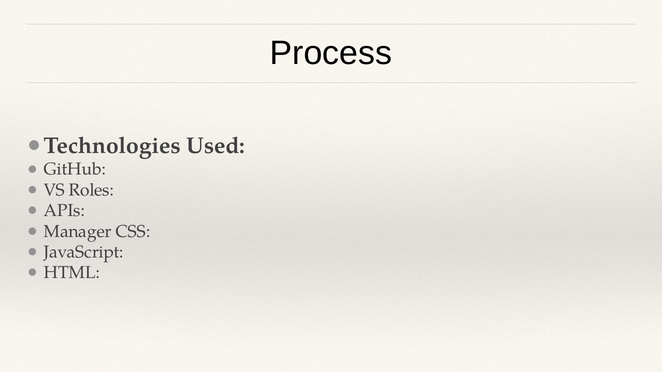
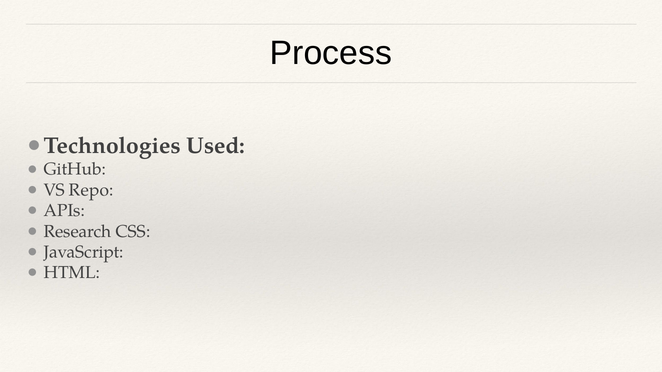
Roles: Roles -> Repo (91, 190)
Manager: Manager -> Research (78, 232)
